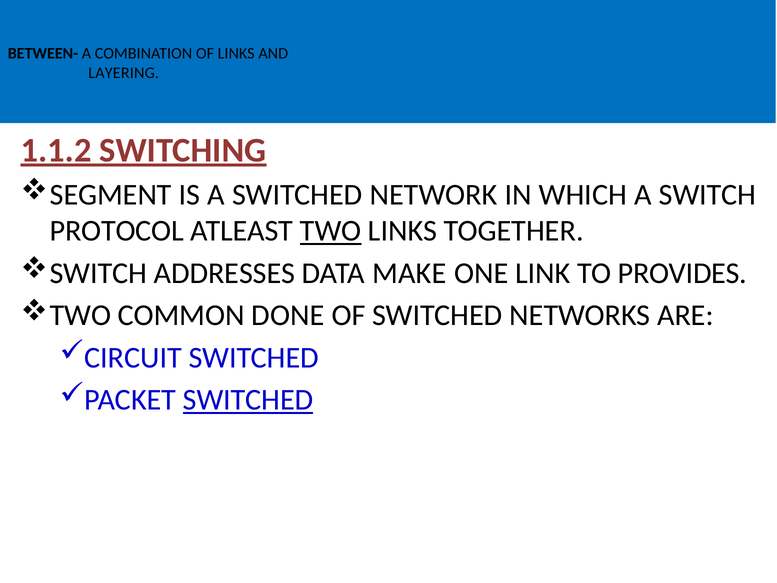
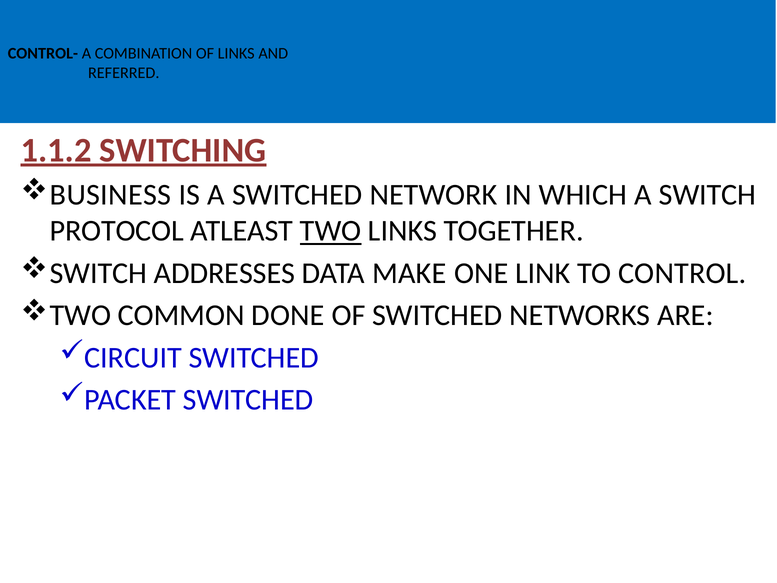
BETWEEN-: BETWEEN- -> CONTROL- (43, 54)
LAYERING: LAYERING -> REFERRED (124, 73)
SEGMENT: SEGMENT -> BUSINESS (111, 195)
PROVIDES: PROVIDES -> CONTROL (682, 273)
SWITCHED underline: present -> none (248, 400)
